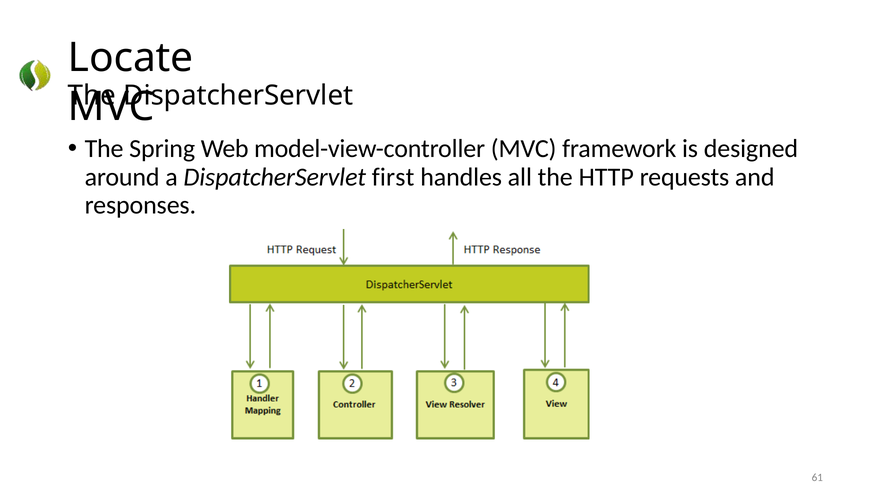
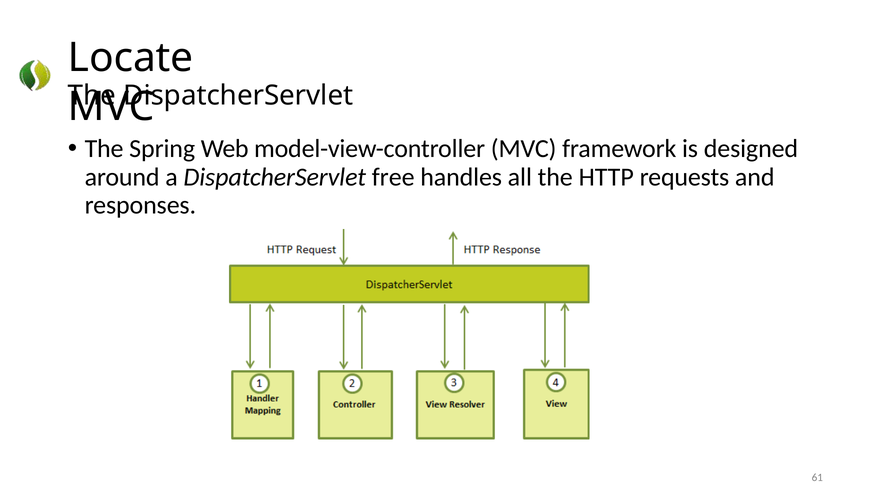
first: first -> free (393, 177)
